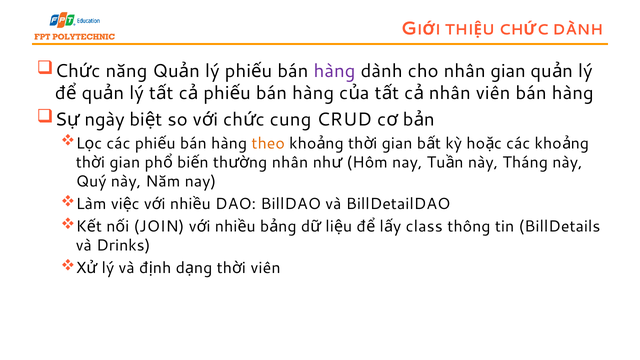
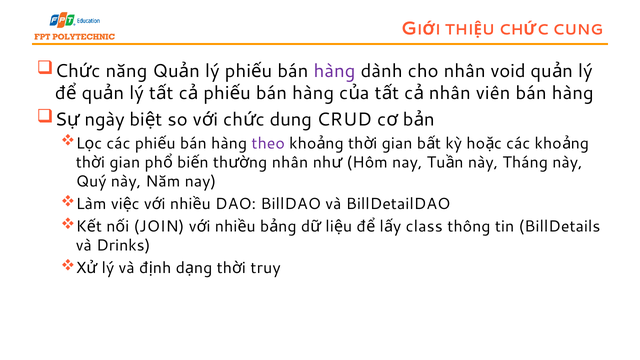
DÀNH: DÀNH -> CUNG (578, 30)
nhân gian: gian -> void (508, 71)
cung: cung -> dung (291, 119)
theo colour: orange -> purple (268, 143)
viên: viên -> truy (266, 268)
